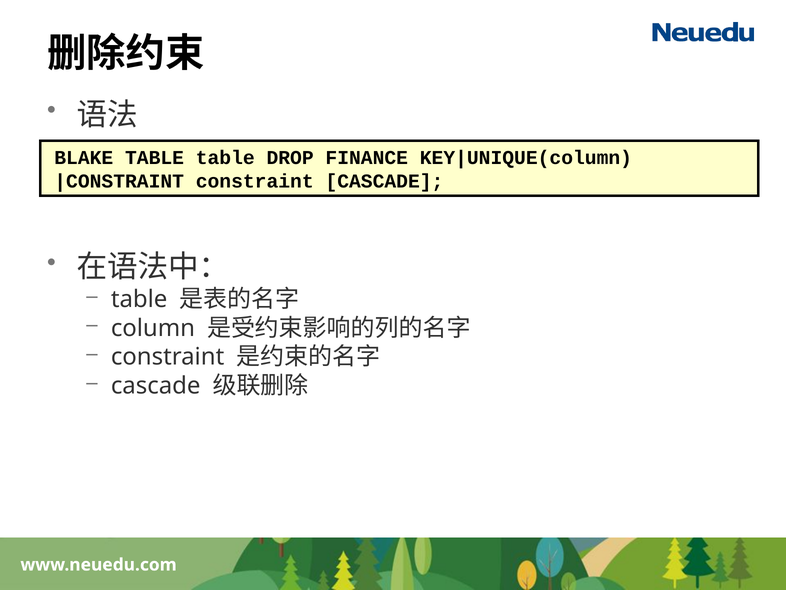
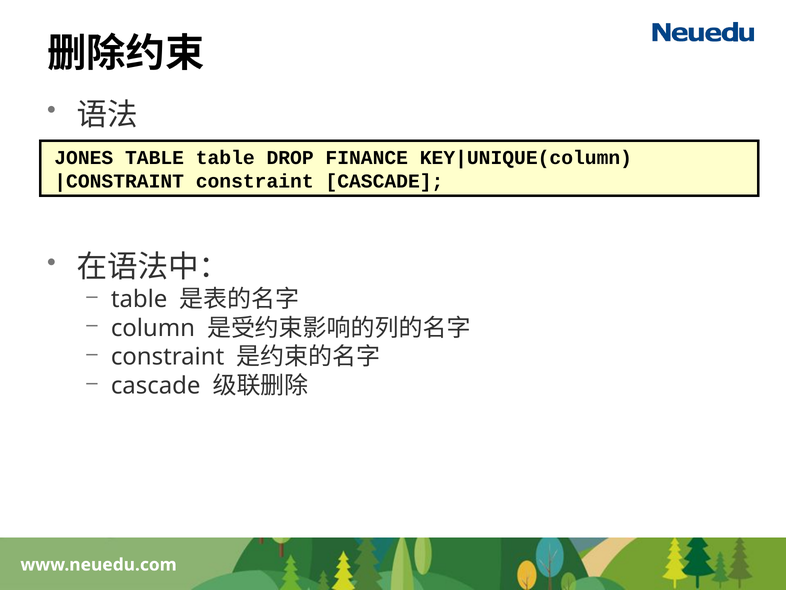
BLAKE: BLAKE -> JONES (84, 158)
